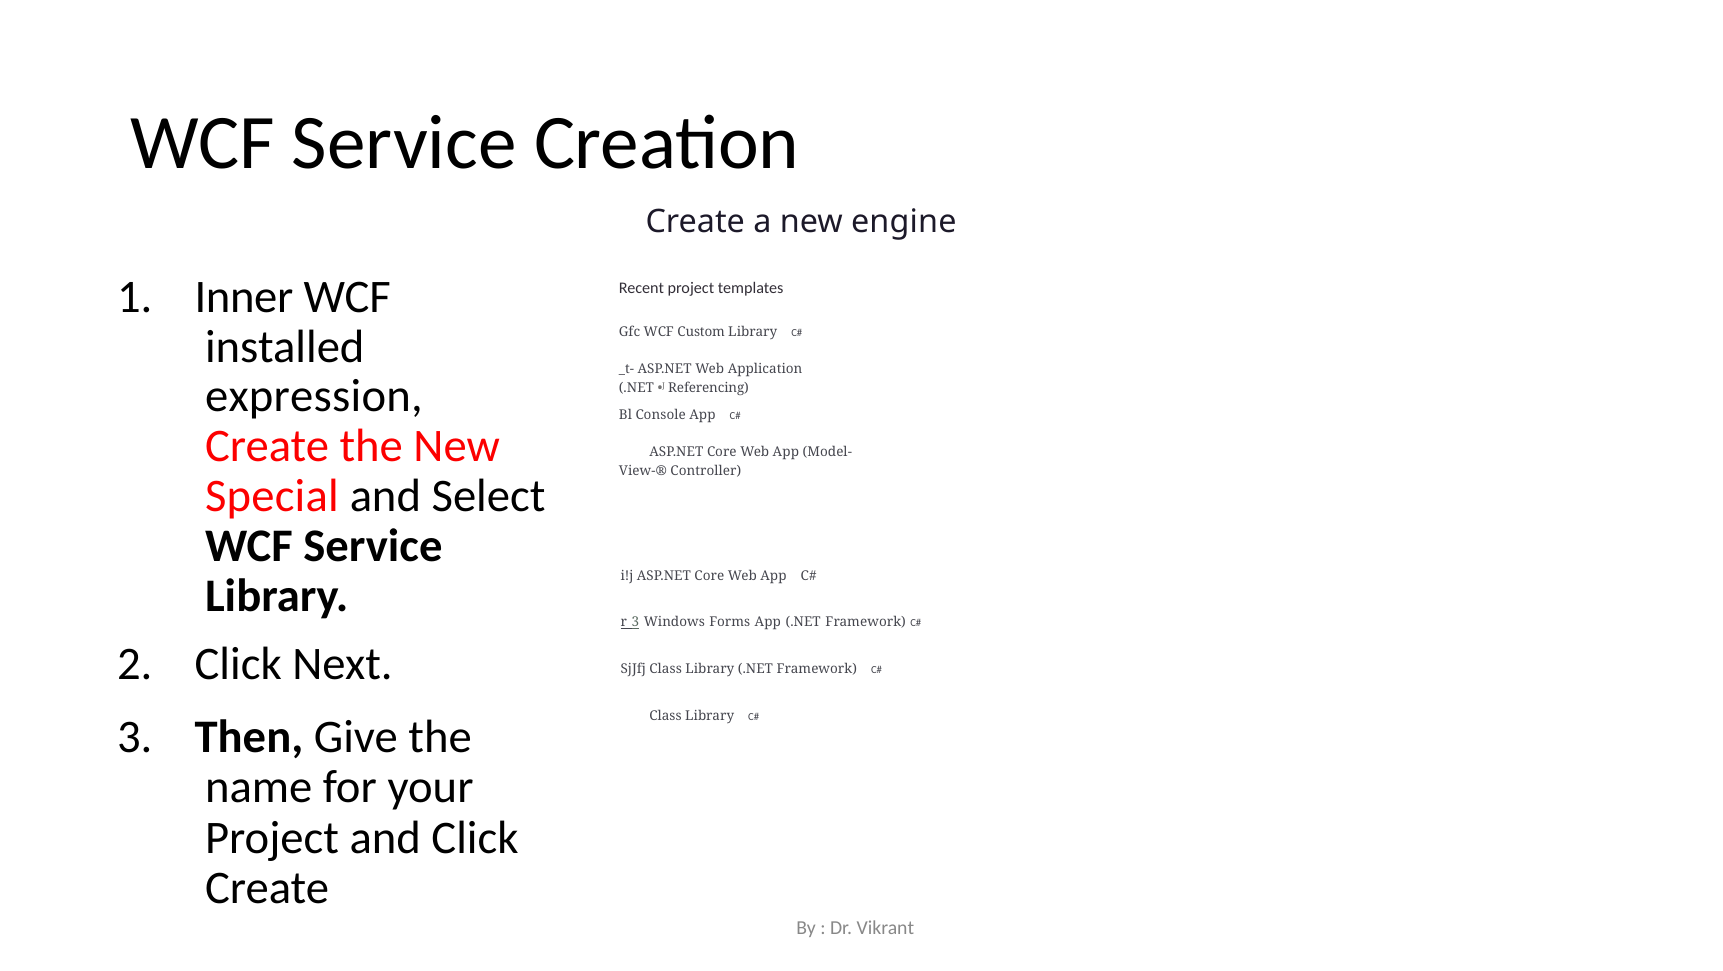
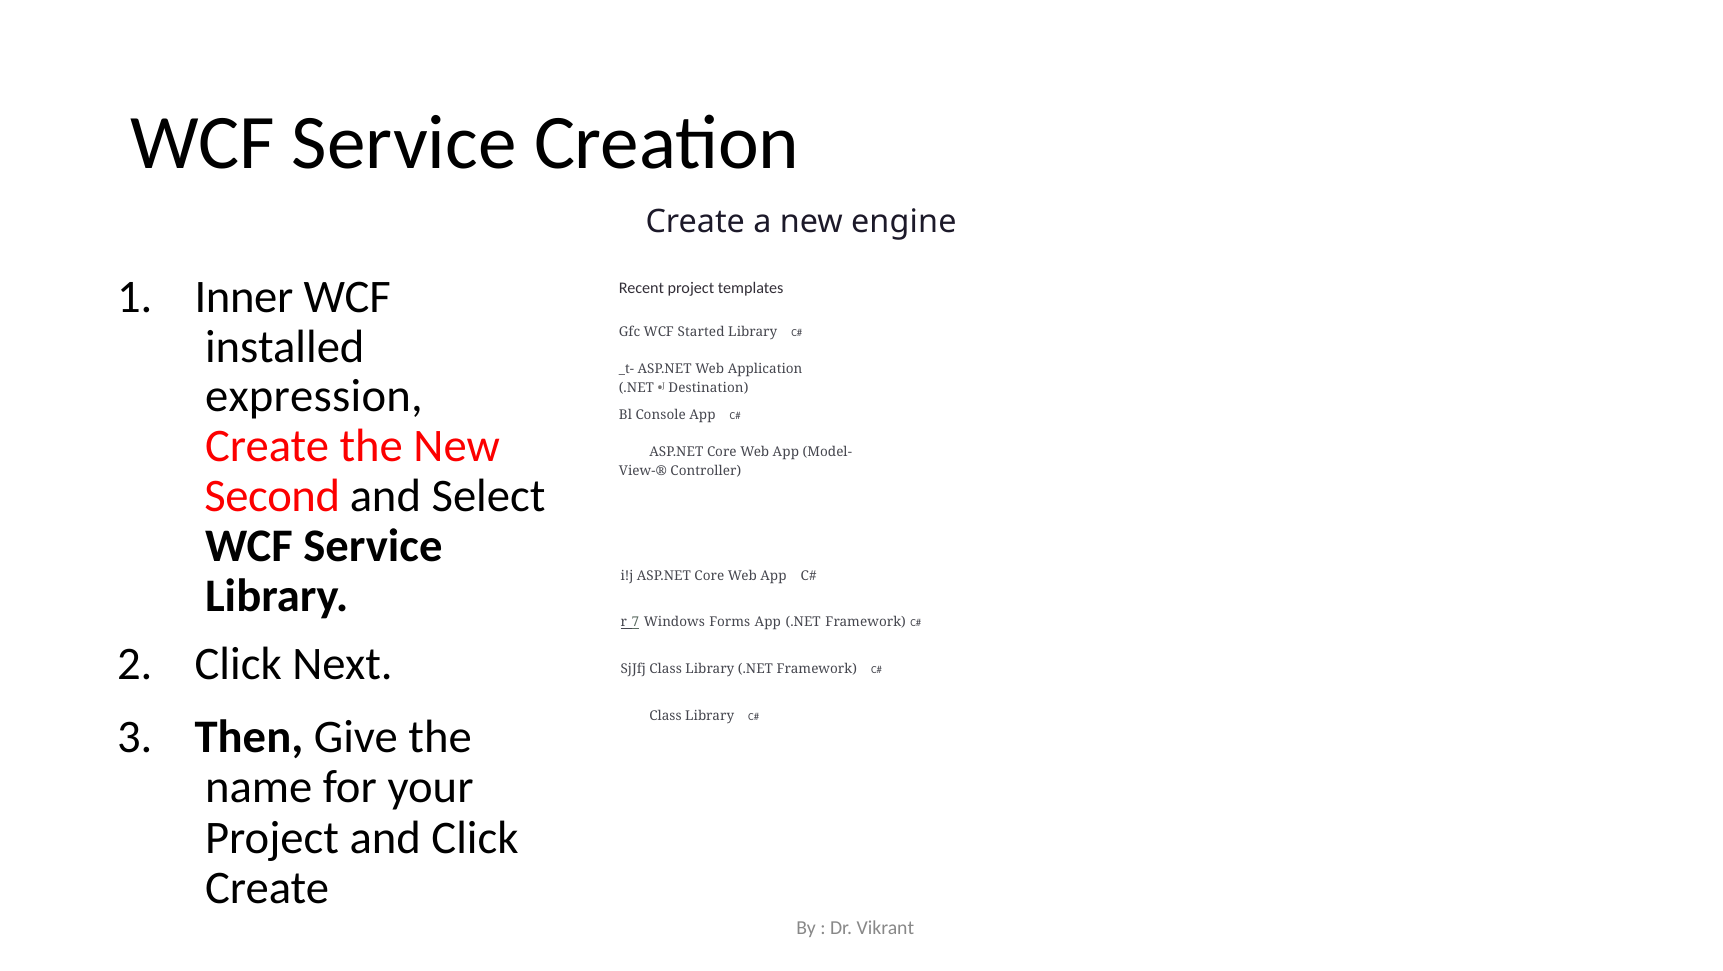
Custom: Custom -> Started (701, 332)
Referencing: Referencing -> Destination (708, 388)
Special: Special -> Second (272, 496)
r 3: 3 -> 7 (635, 622)
